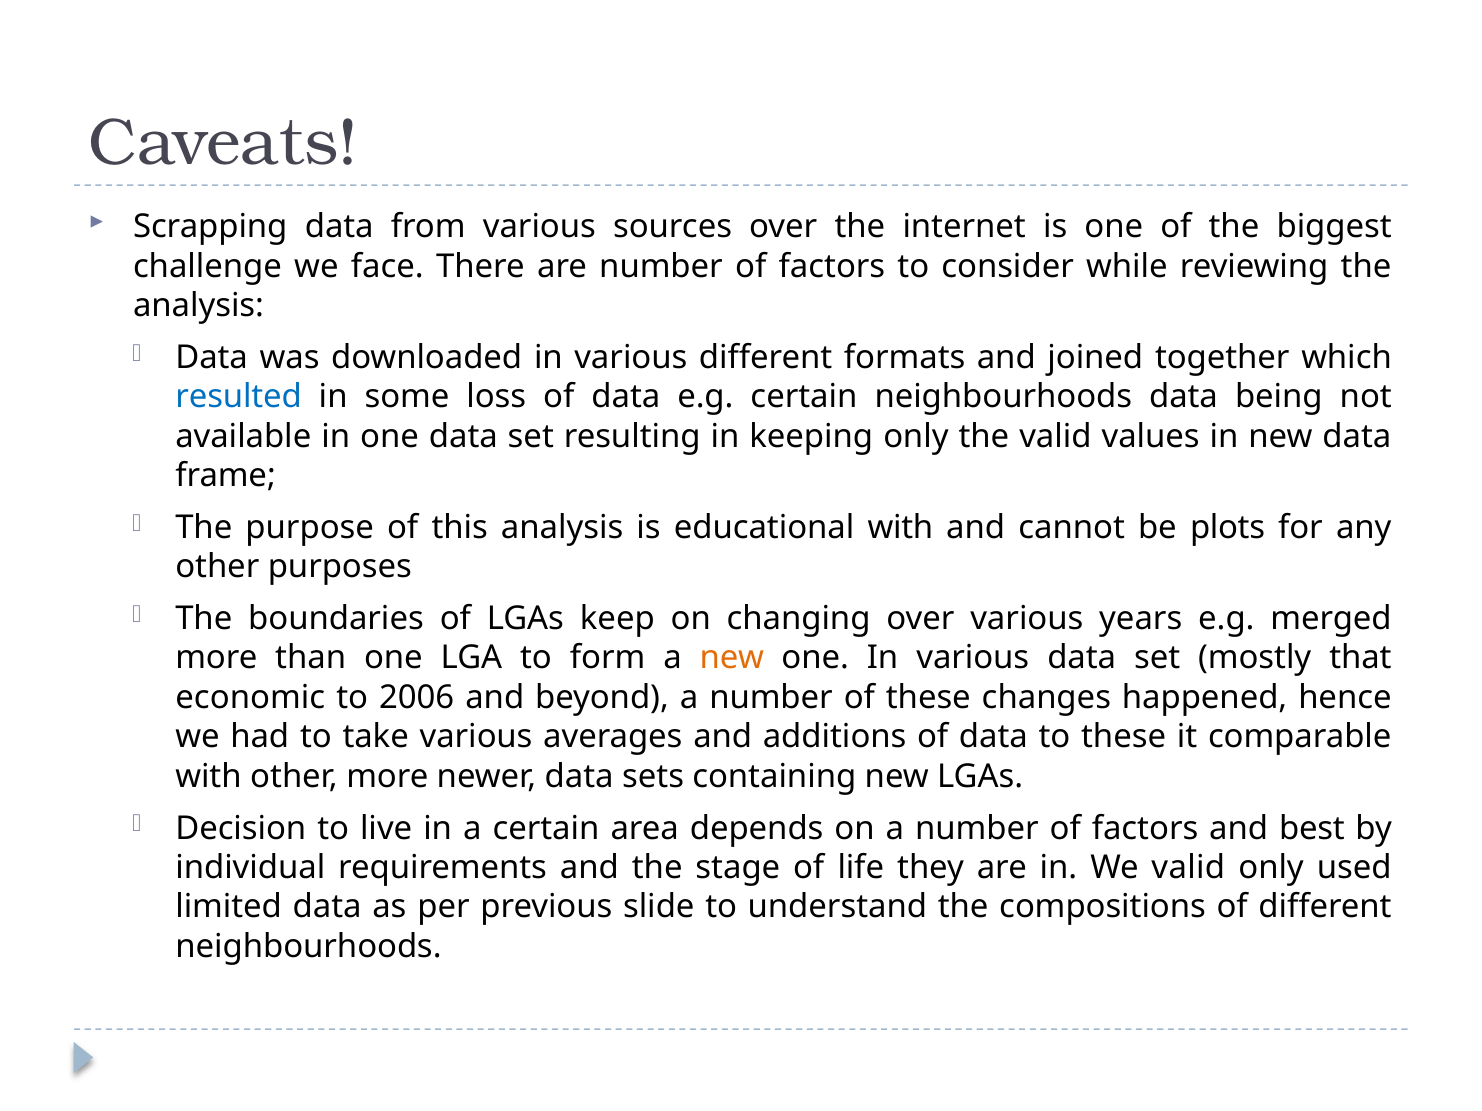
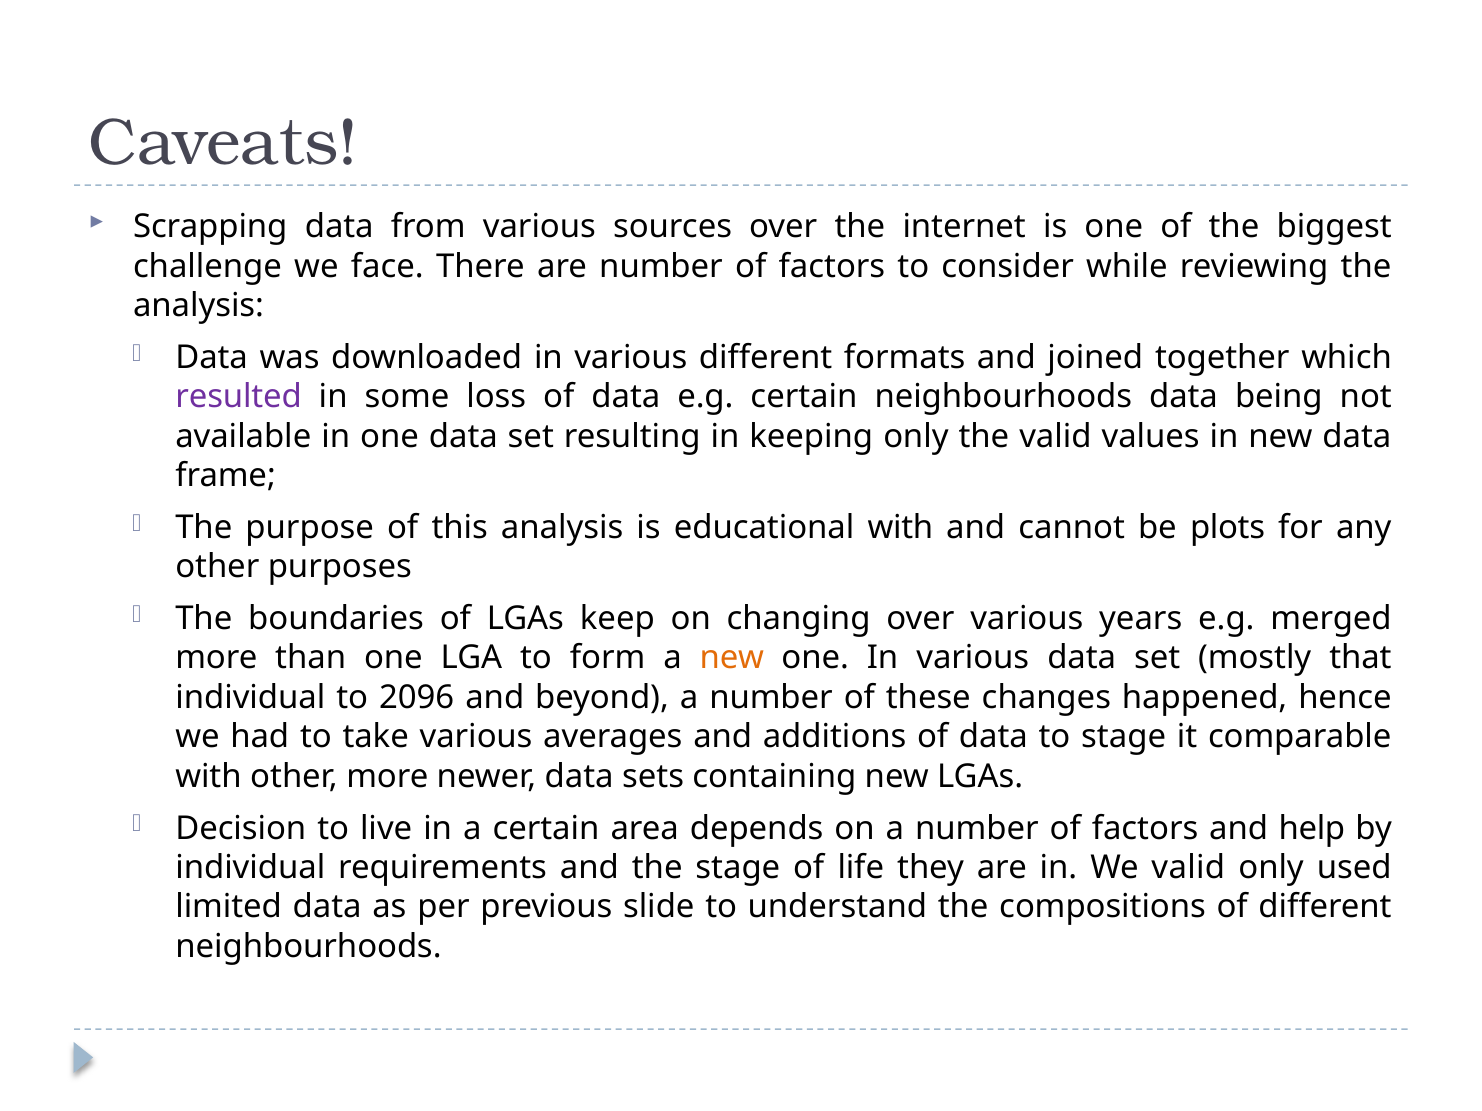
resulted colour: blue -> purple (239, 397)
economic: economic -> individual (250, 698)
2006: 2006 -> 2096 (417, 698)
to these: these -> stage (1124, 737)
best: best -> help (1312, 829)
